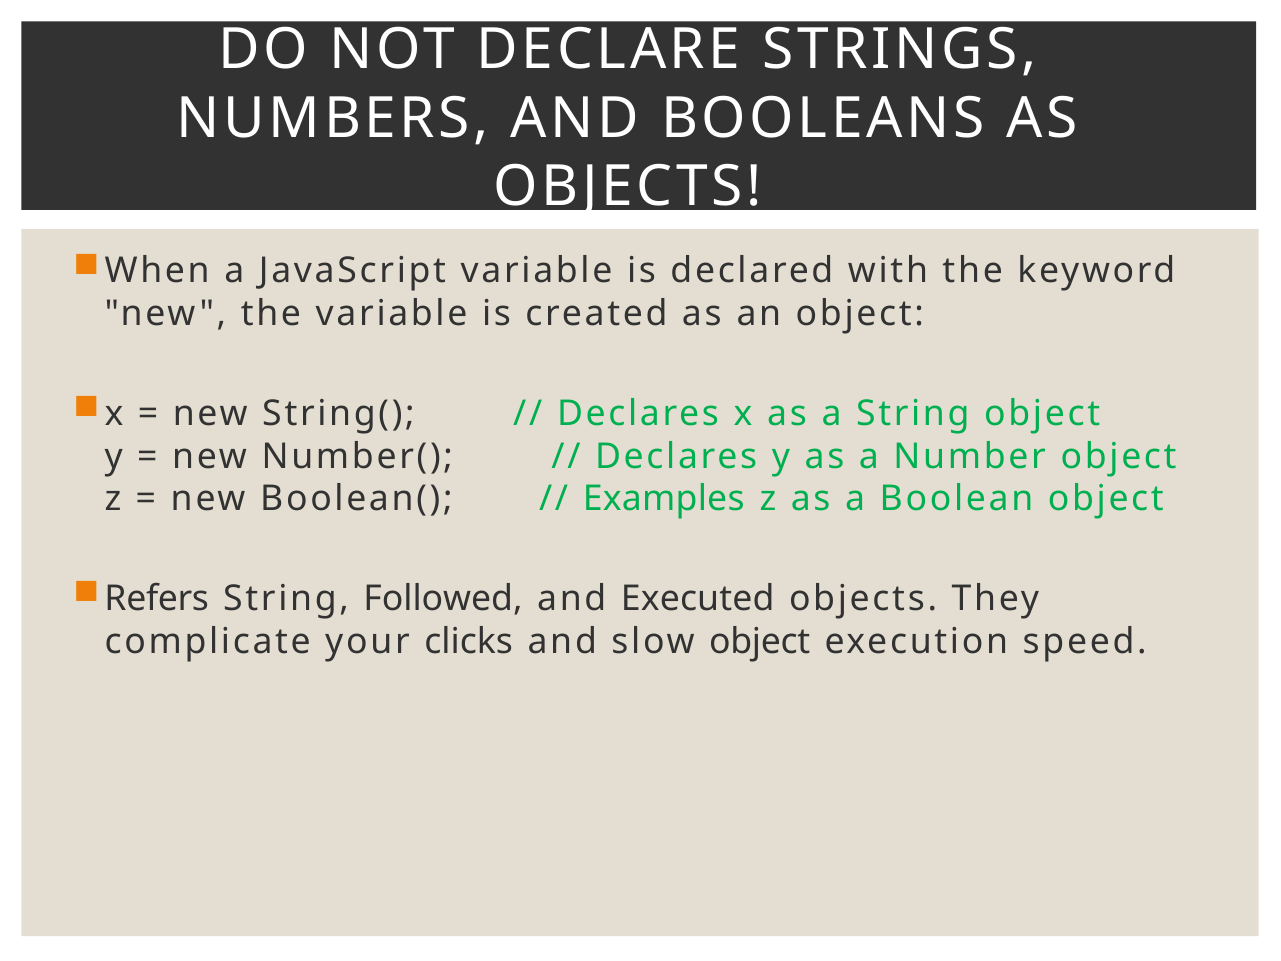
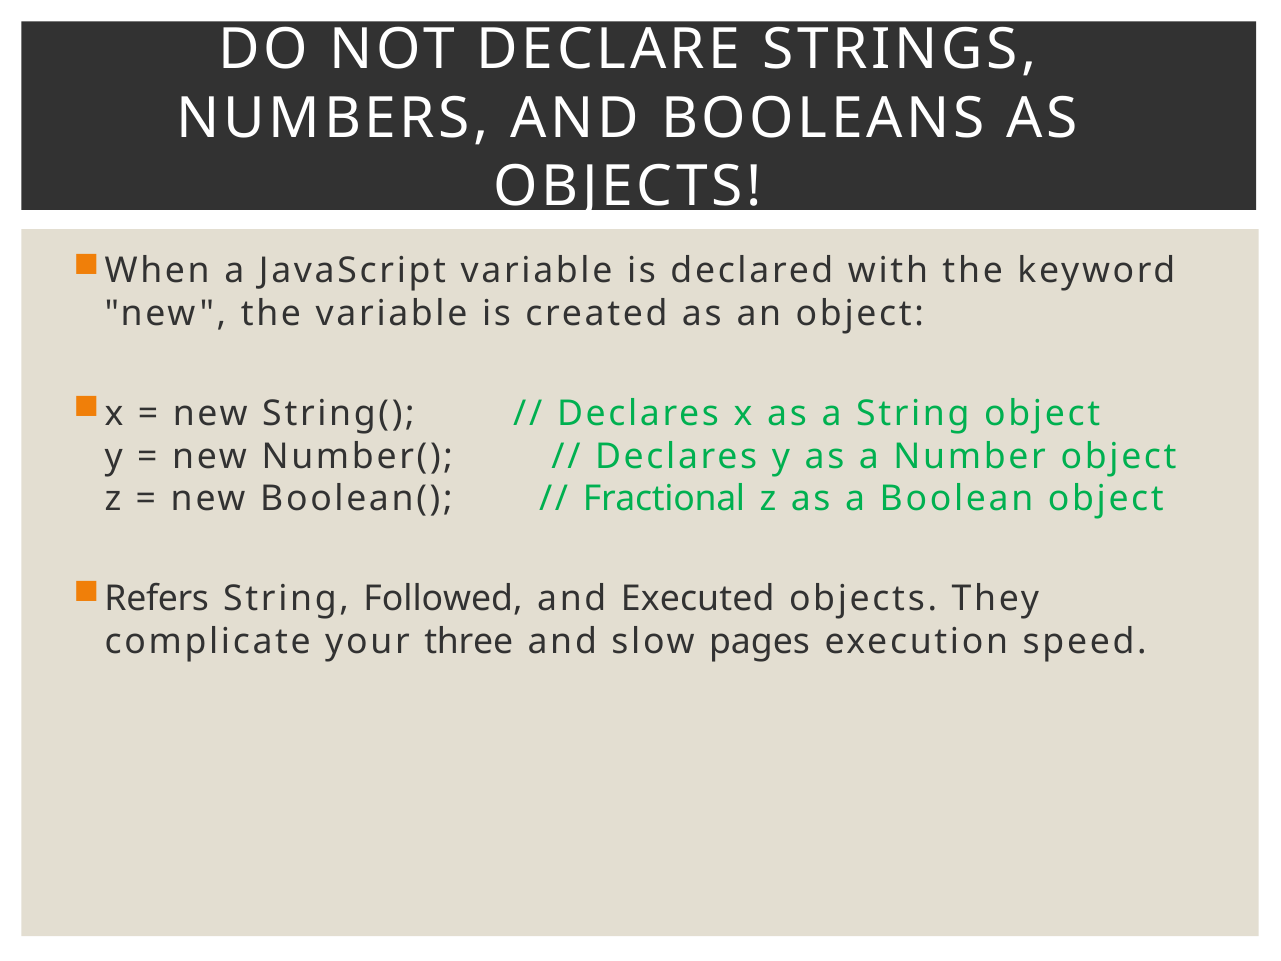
Examples: Examples -> Fractional (664, 499)
clicks: clicks -> three (469, 641)
slow object: object -> pages (759, 641)
